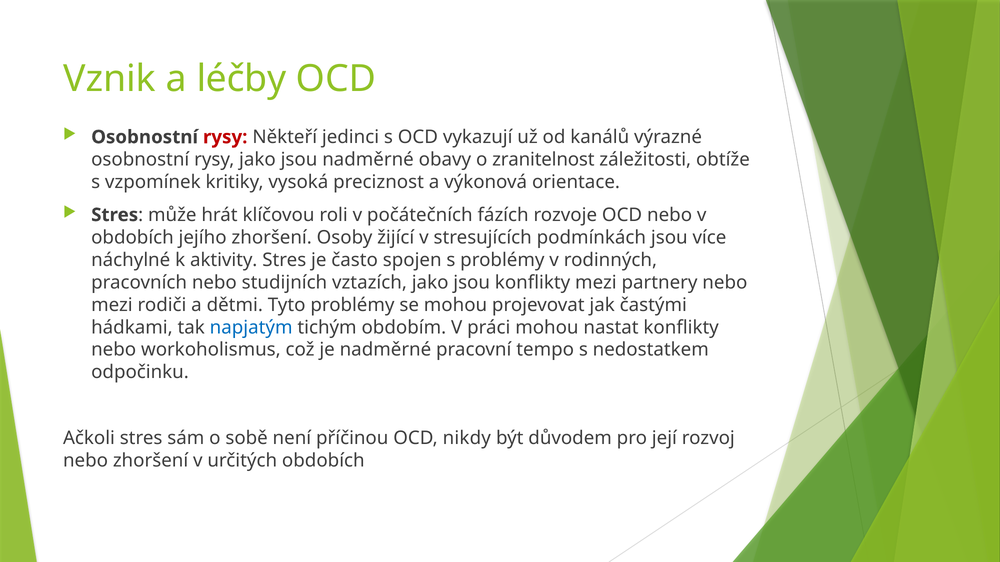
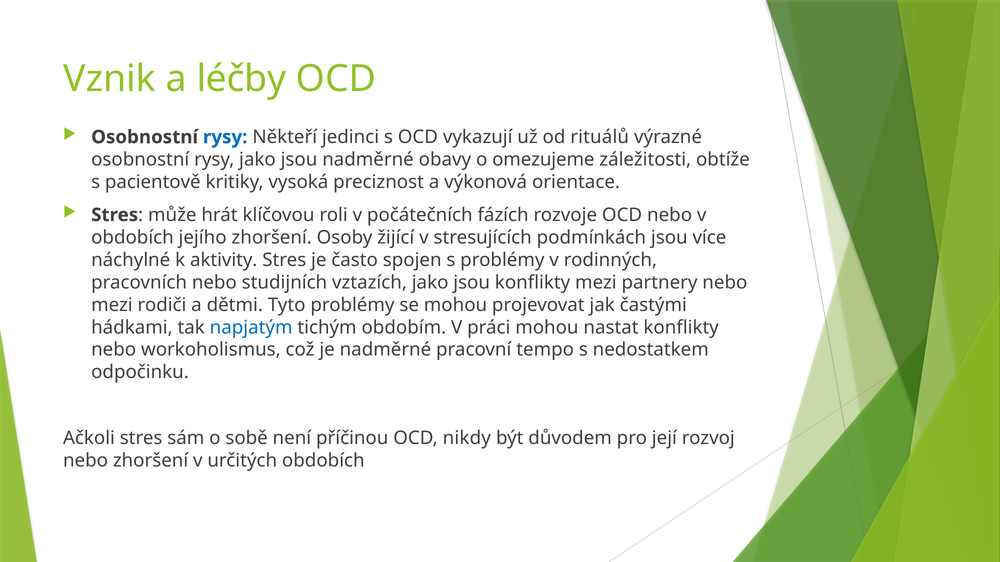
rysy colour: red -> blue (225, 137)
kanálů: kanálů -> rituálů (600, 137)
zranitelnost: zranitelnost -> omezujeme (543, 160)
vzpomínek: vzpomínek -> pacientově (153, 182)
